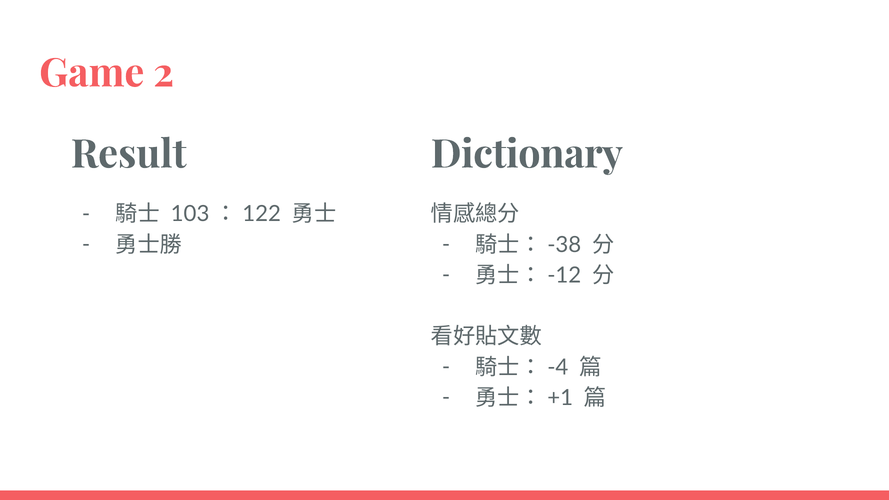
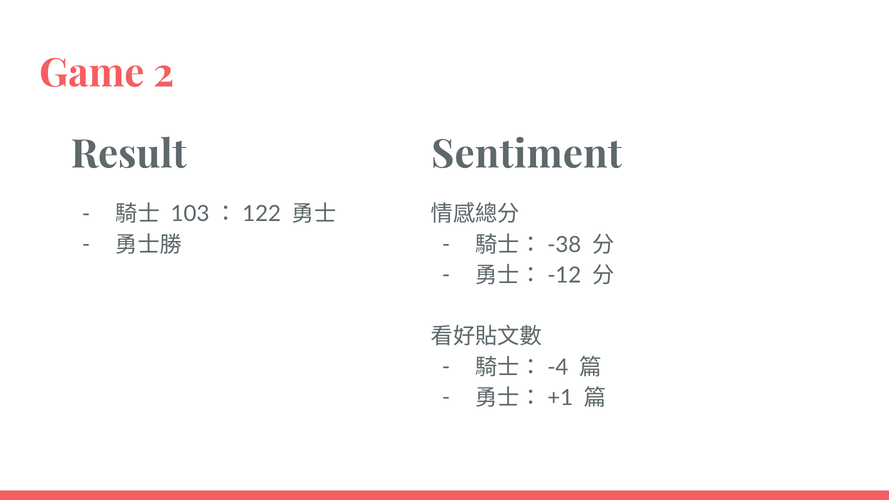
Dictionary: Dictionary -> Sentiment (526, 155)
